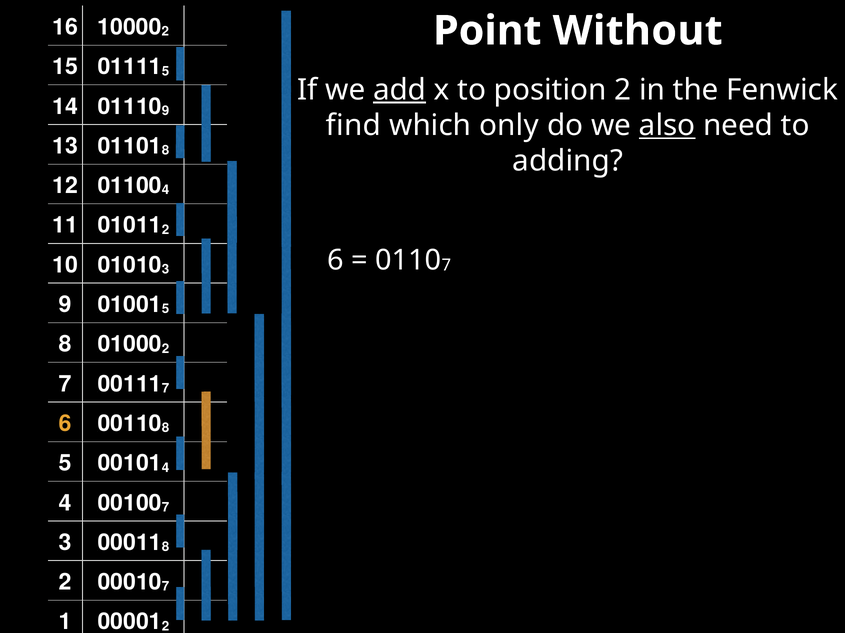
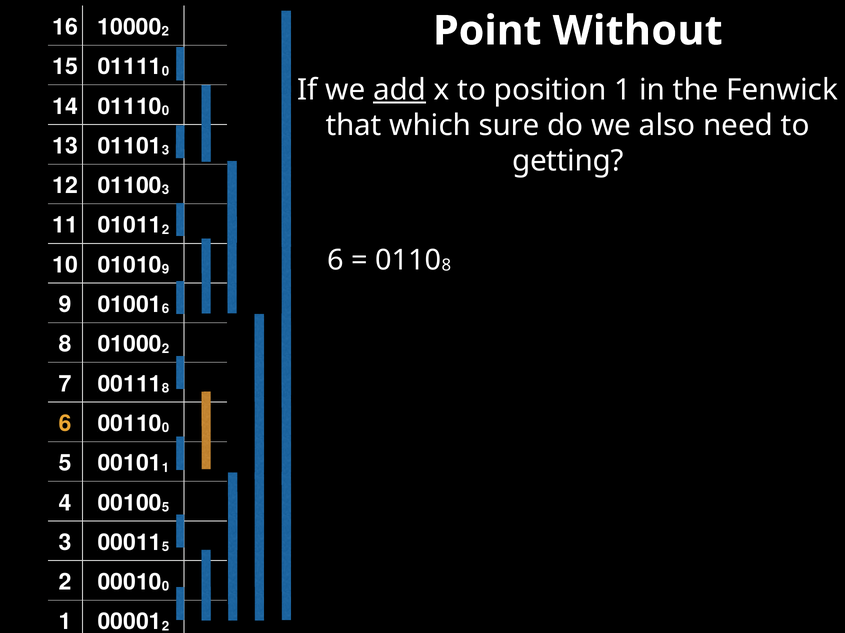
5: 5 -> 0 (166, 71)
position 2: 2 -> 1 (623, 90)
9: 9 -> 0 (166, 111)
find: find -> that (354, 126)
only: only -> sure (509, 126)
also underline: present -> none (667, 126)
8: 8 -> 3 (166, 151)
adding: adding -> getting (568, 161)
4: 4 -> 3 (166, 190)
7: 7 -> 8 (446, 266)
3: 3 -> 9 (166, 270)
5: 5 -> 6 (166, 309)
7: 7 -> 8 (166, 389)
8: 8 -> 0 (166, 428)
4: 4 -> 1 (166, 468)
7: 7 -> 5 (166, 508)
8: 8 -> 5 (166, 548)
7: 7 -> 0 (166, 587)
